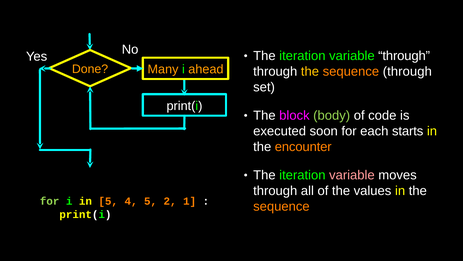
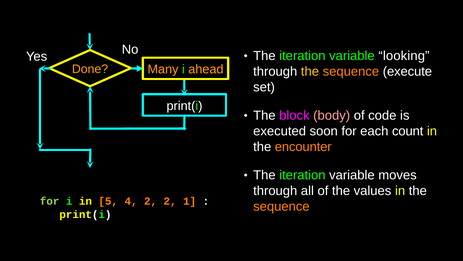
variable through: through -> looking (404, 56)
sequence through: through -> execute (407, 71)
body colour: light green -> pink (332, 115)
starts: starts -> count (408, 131)
variable colour: pink -> white (352, 175)
4 5: 5 -> 2 (151, 201)
